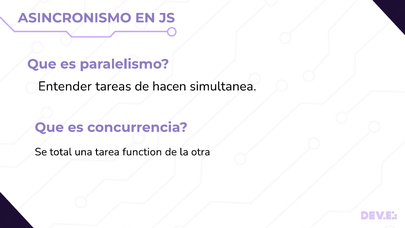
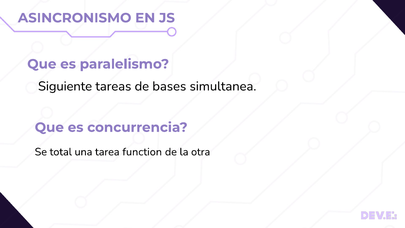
Entender: Entender -> Siguiente (65, 86)
hacen: hacen -> bases (169, 86)
